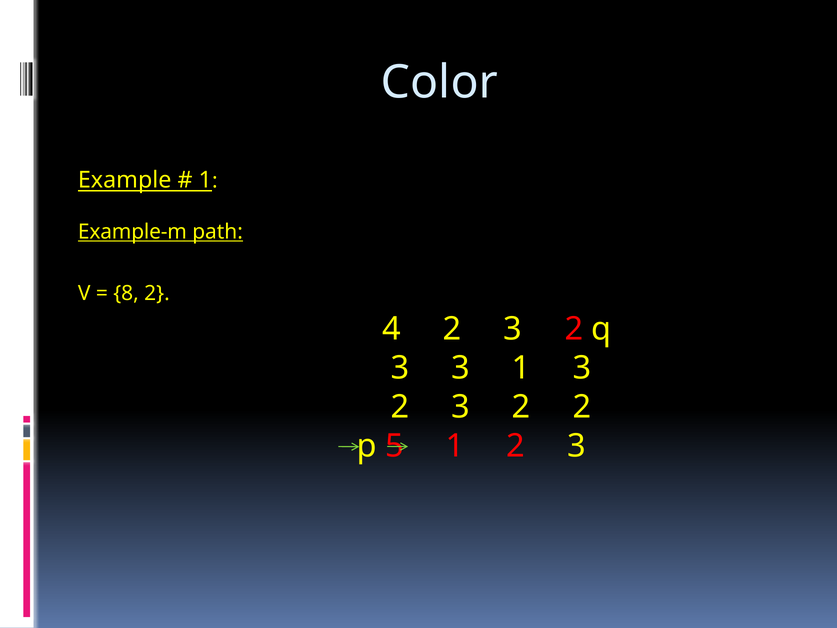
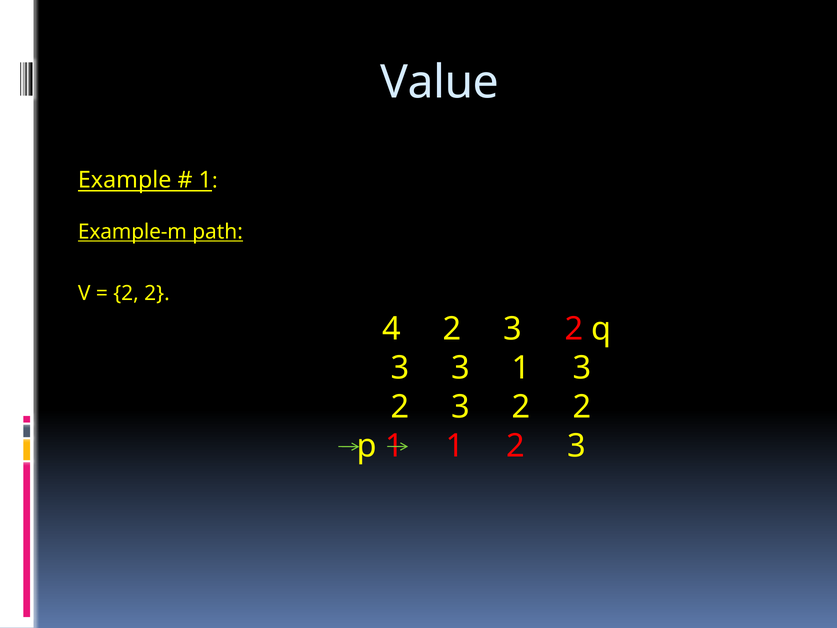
Color: Color -> Value (440, 82)
8: 8 -> 2 (126, 293)
p 5: 5 -> 1 (394, 446)
